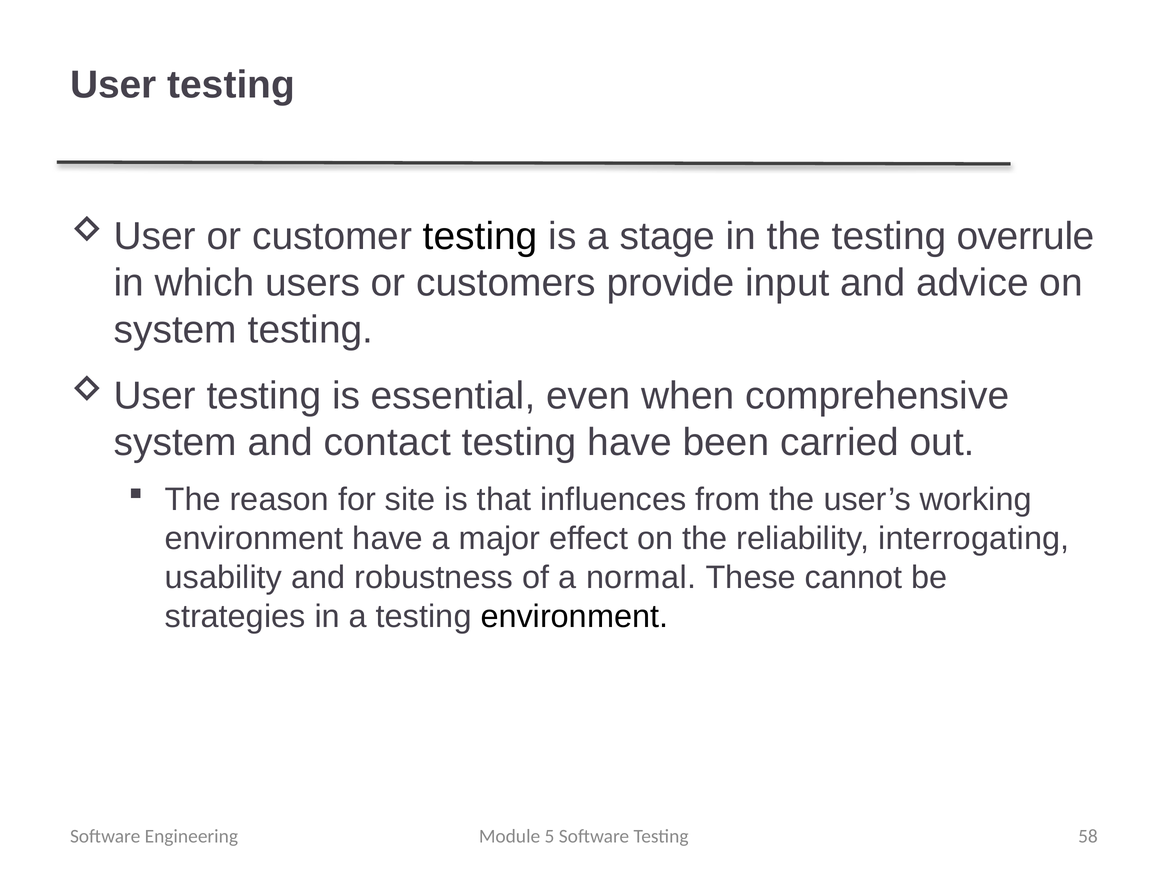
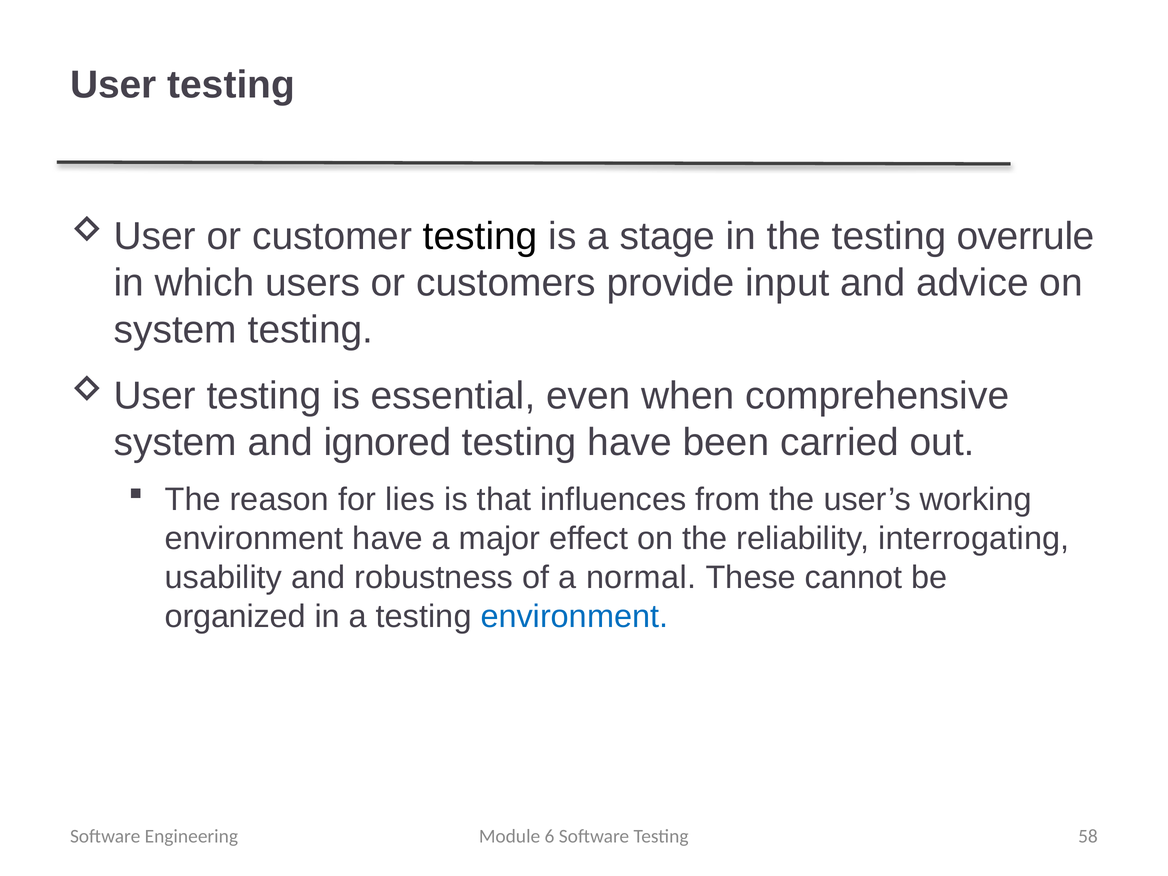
contact: contact -> ignored (387, 443)
site: site -> lies (410, 500)
strategies: strategies -> organized (235, 616)
environment colour: black -> blue (574, 616)
5: 5 -> 6 (550, 837)
